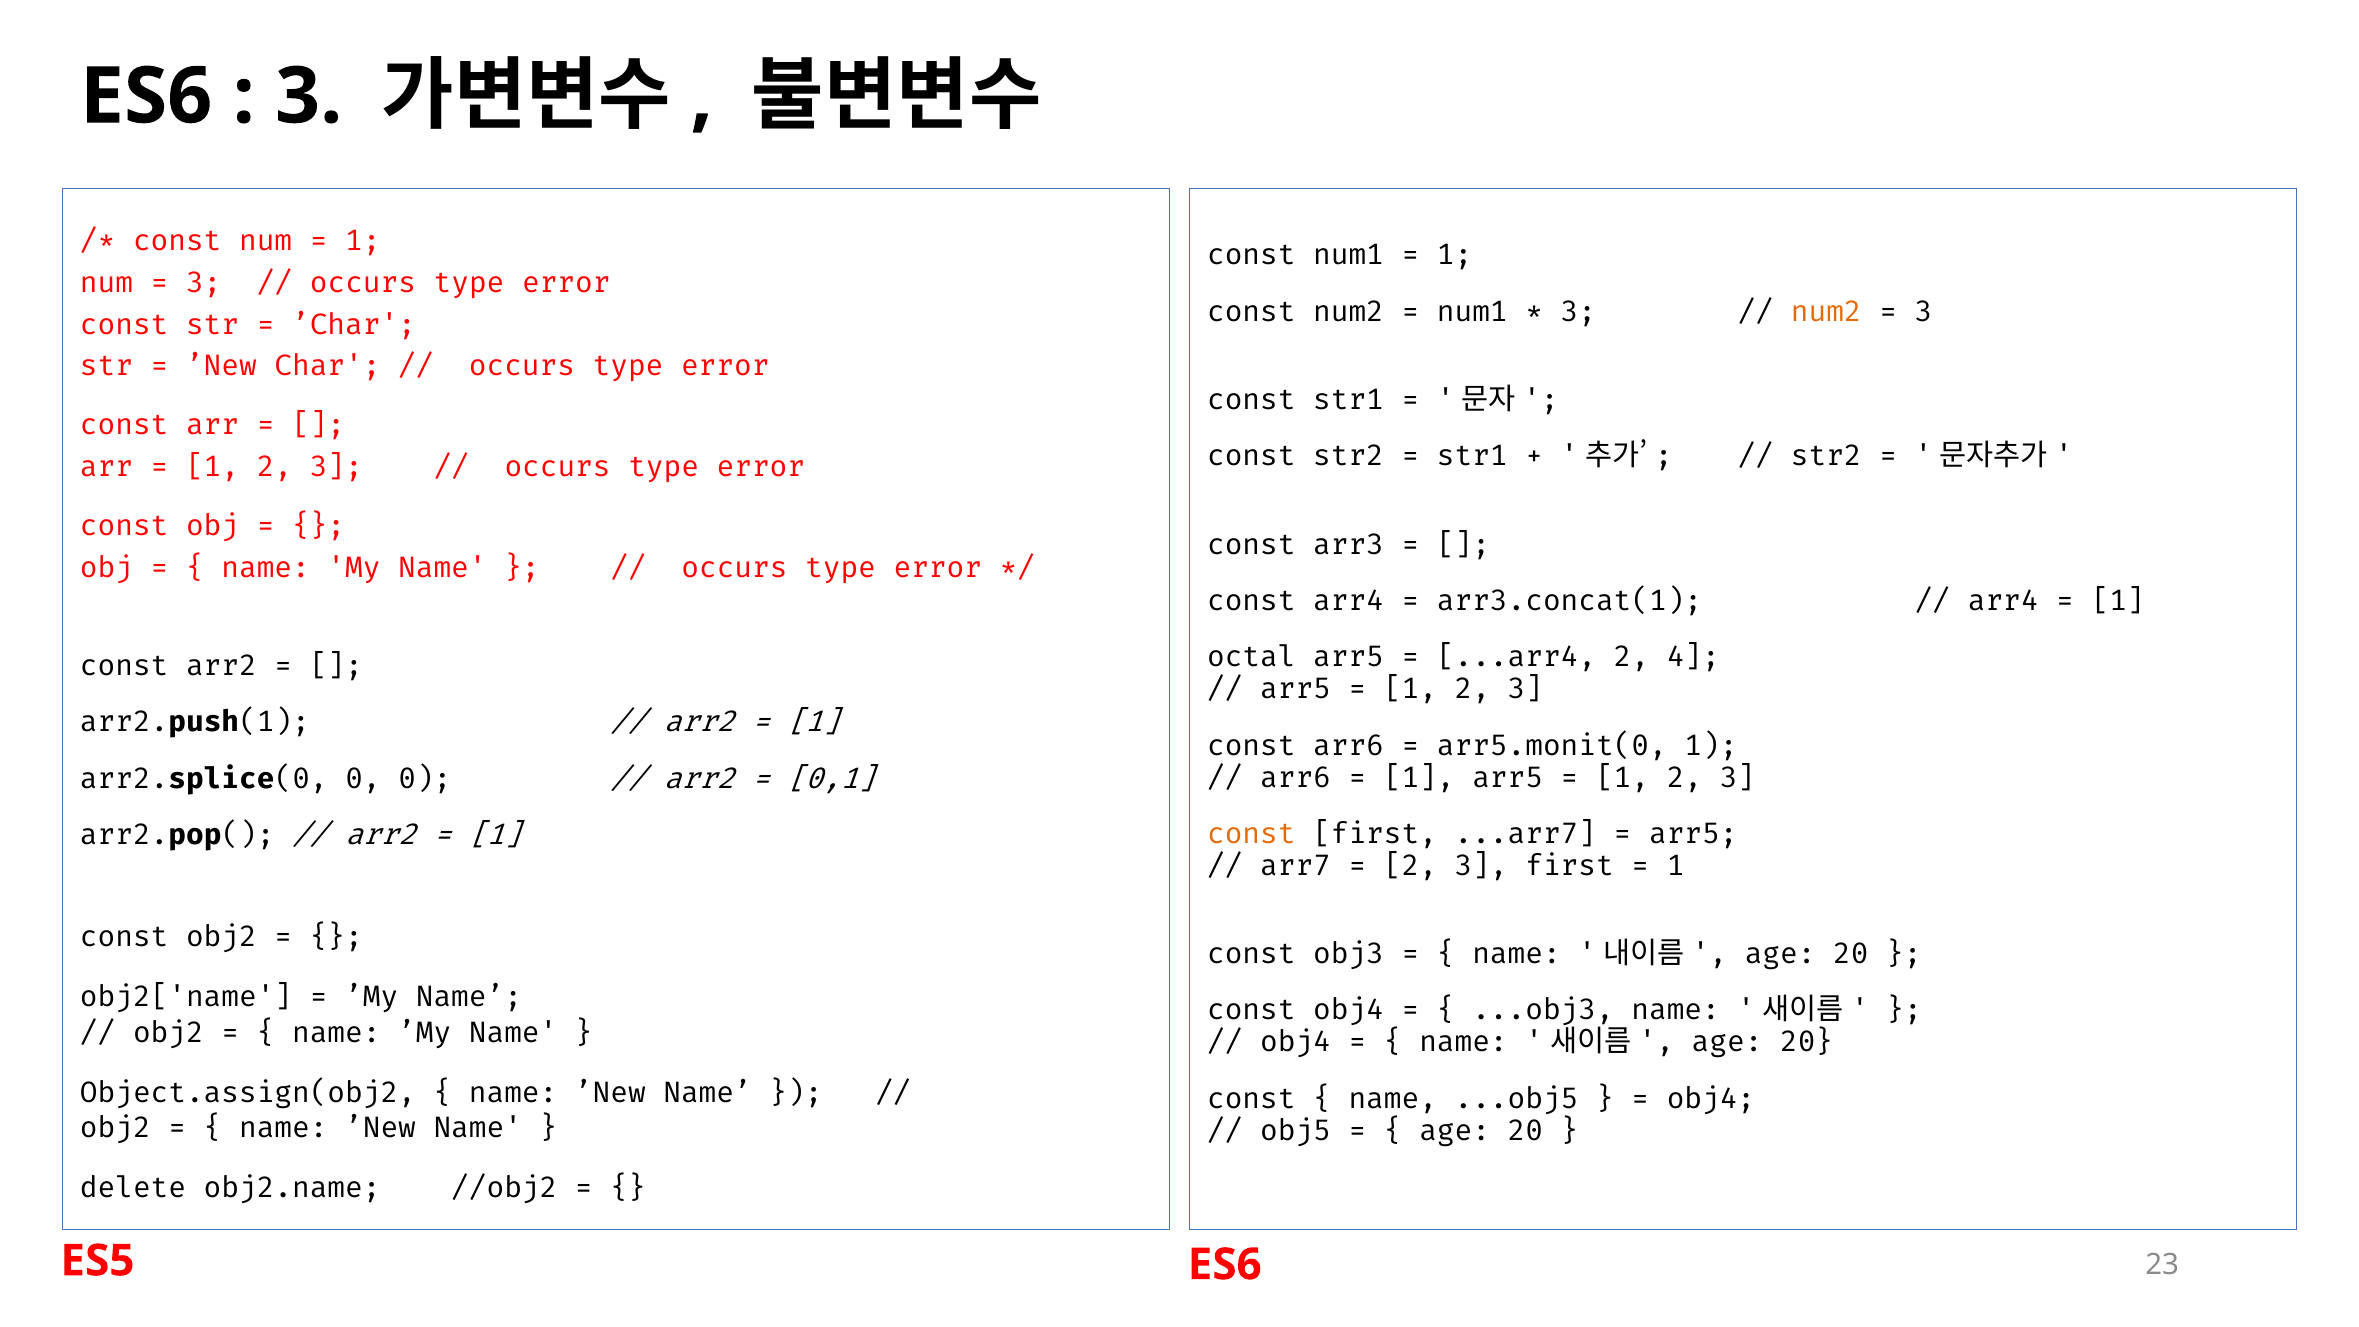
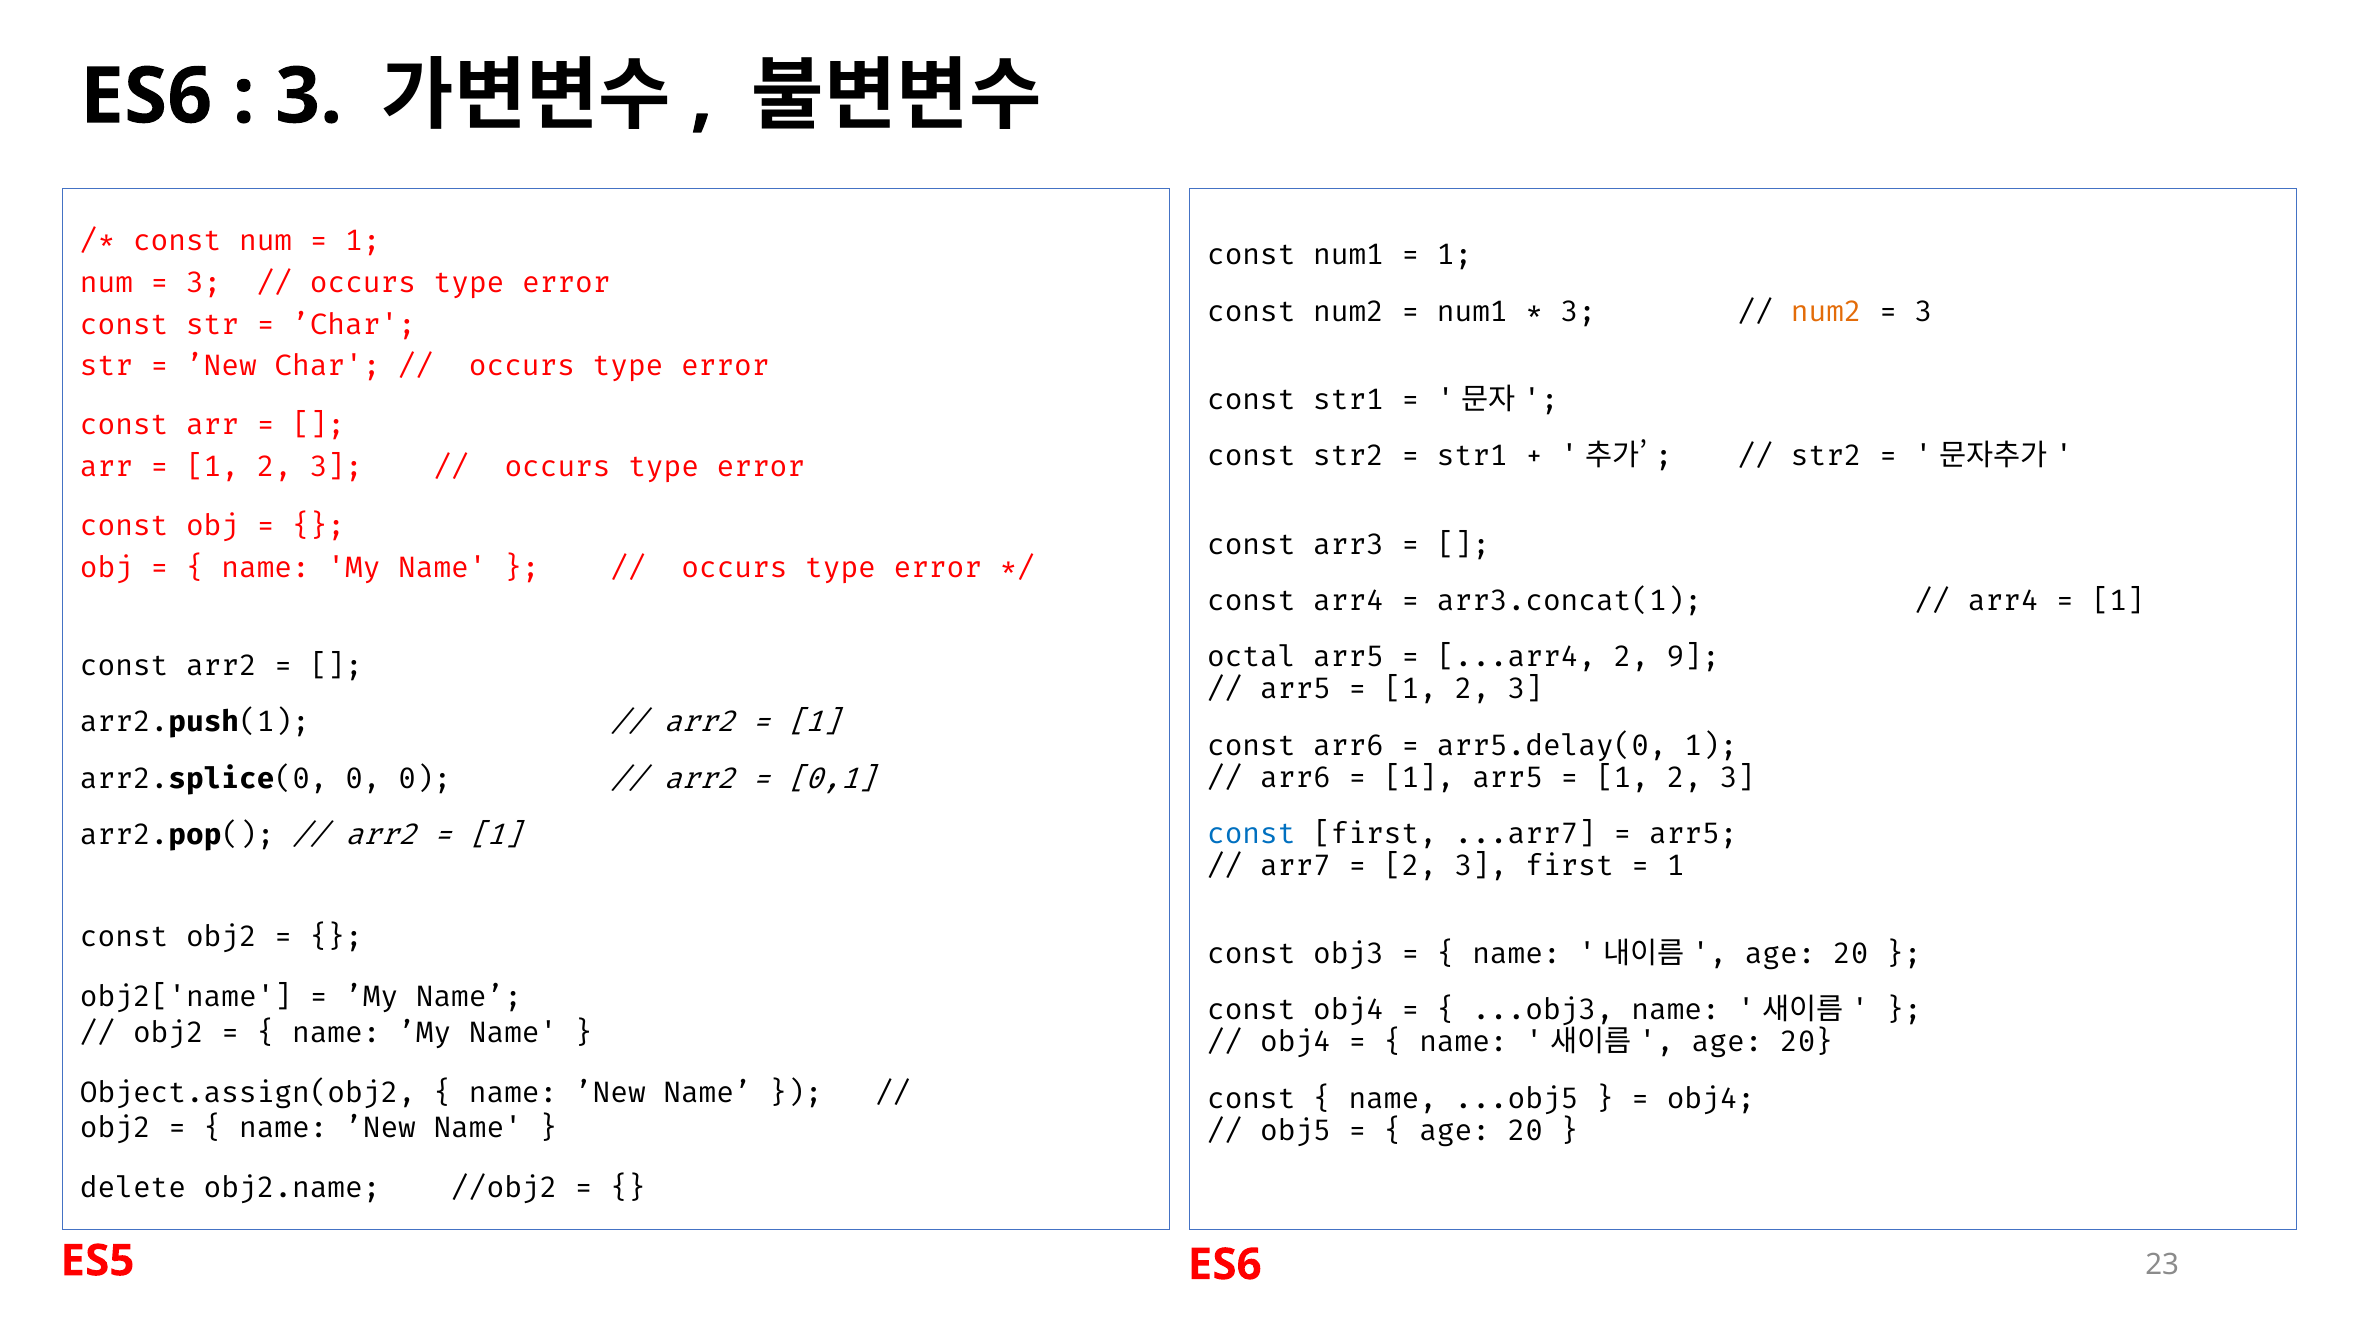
4: 4 -> 9 (1693, 657)
arr5.monit(0: arr5.monit(0 -> arr5.delay(0 (1552, 745)
const colour: orange -> blue (1251, 834)
